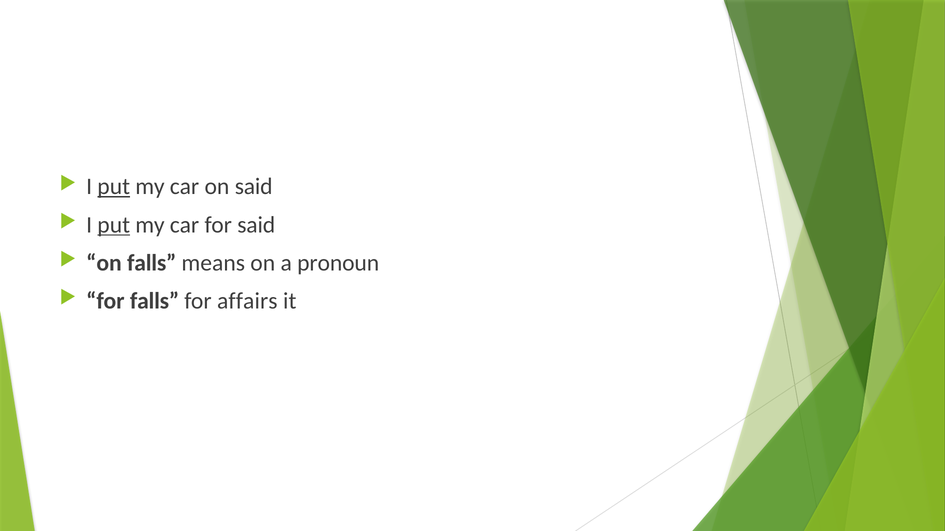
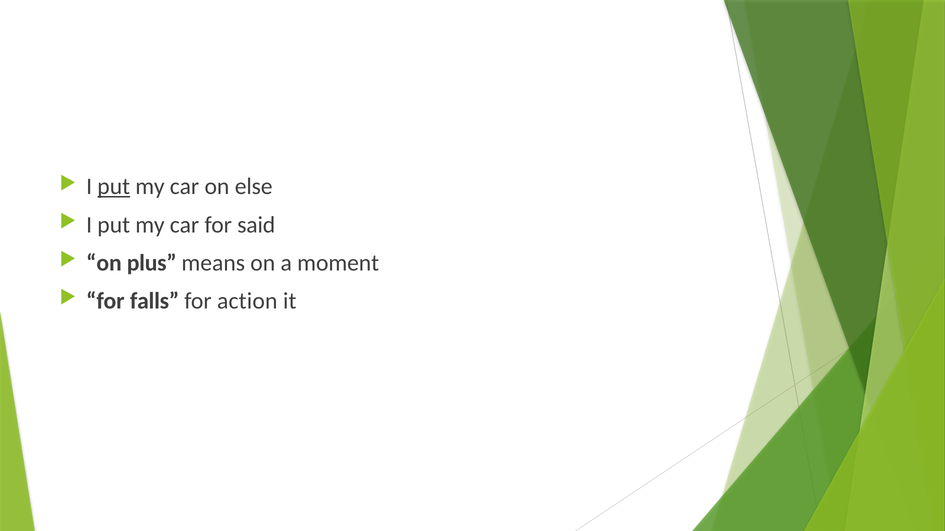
on said: said -> else (254, 187)
put underline: present -> none (114, 225)
on falls: falls -> plus (152, 263)
pronoun: pronoun -> moment (338, 263)
affairs: affairs -> action (247, 301)
